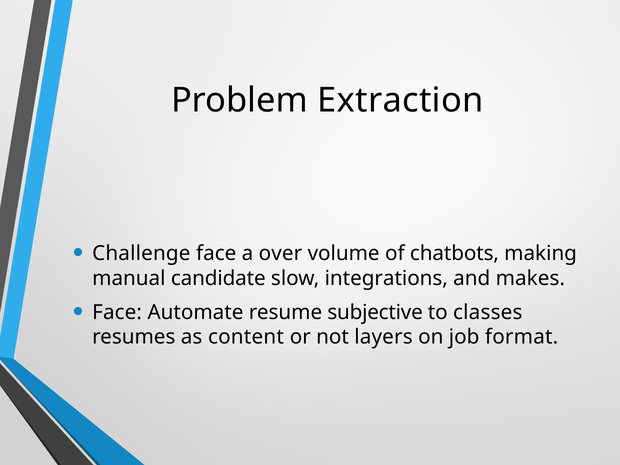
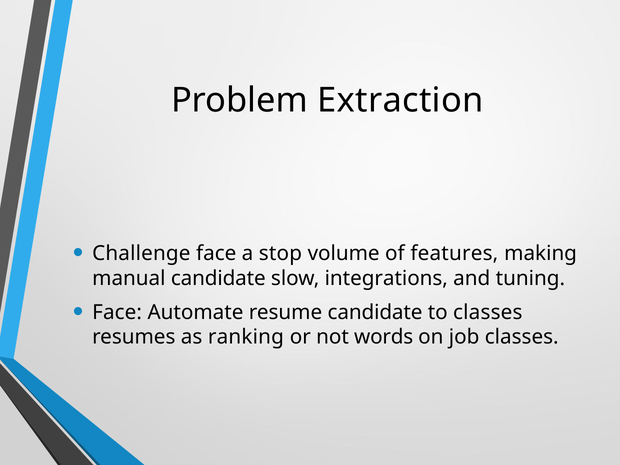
over: over -> stop (280, 253)
chatbots: chatbots -> features (454, 253)
makes: makes -> tuning (530, 278)
resume subjective: subjective -> candidate (375, 312)
content: content -> ranking (246, 337)
layers: layers -> words (384, 337)
job format: format -> classes (522, 337)
